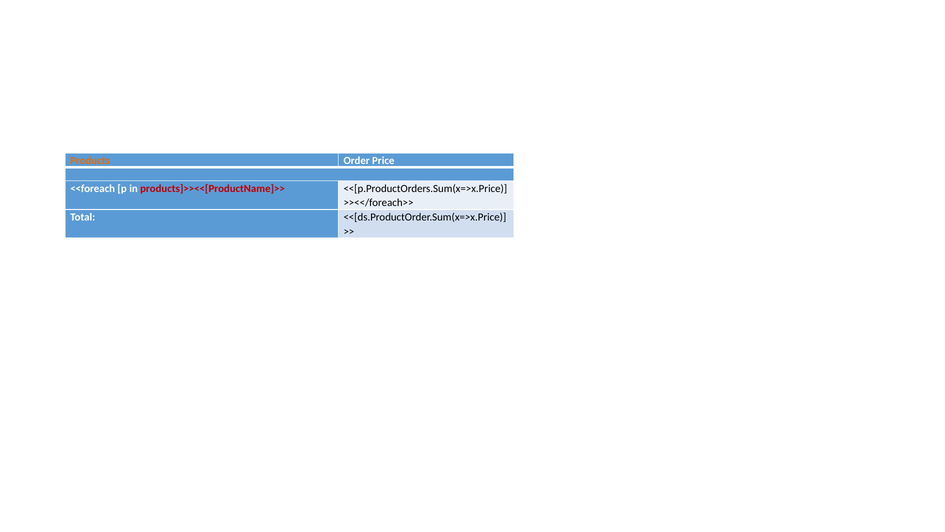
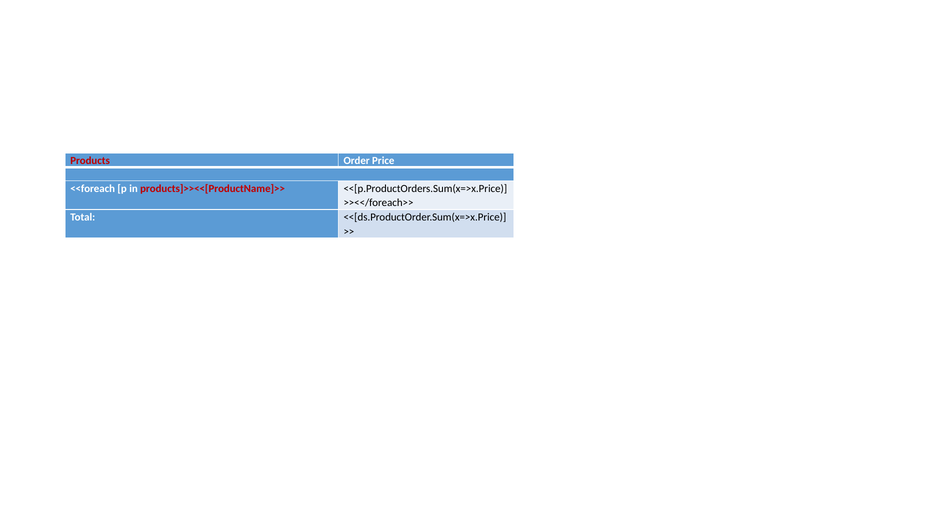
Products colour: orange -> red (90, 161)
